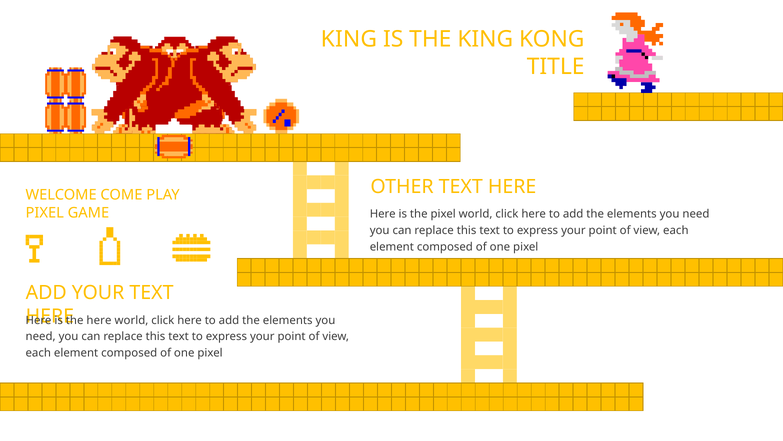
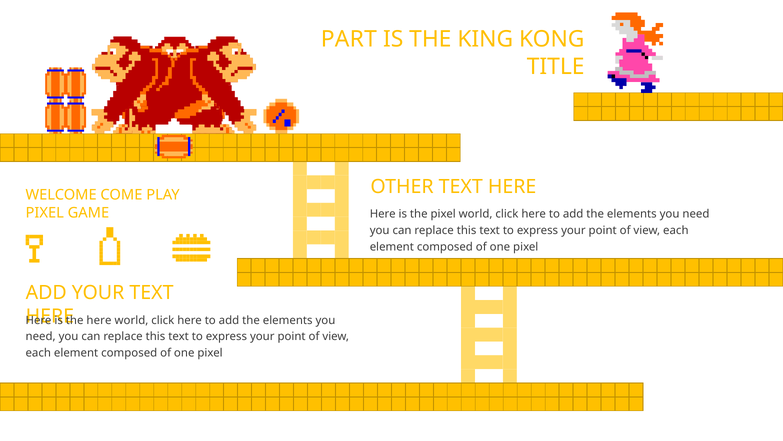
KING: KING -> PART (349, 39)
